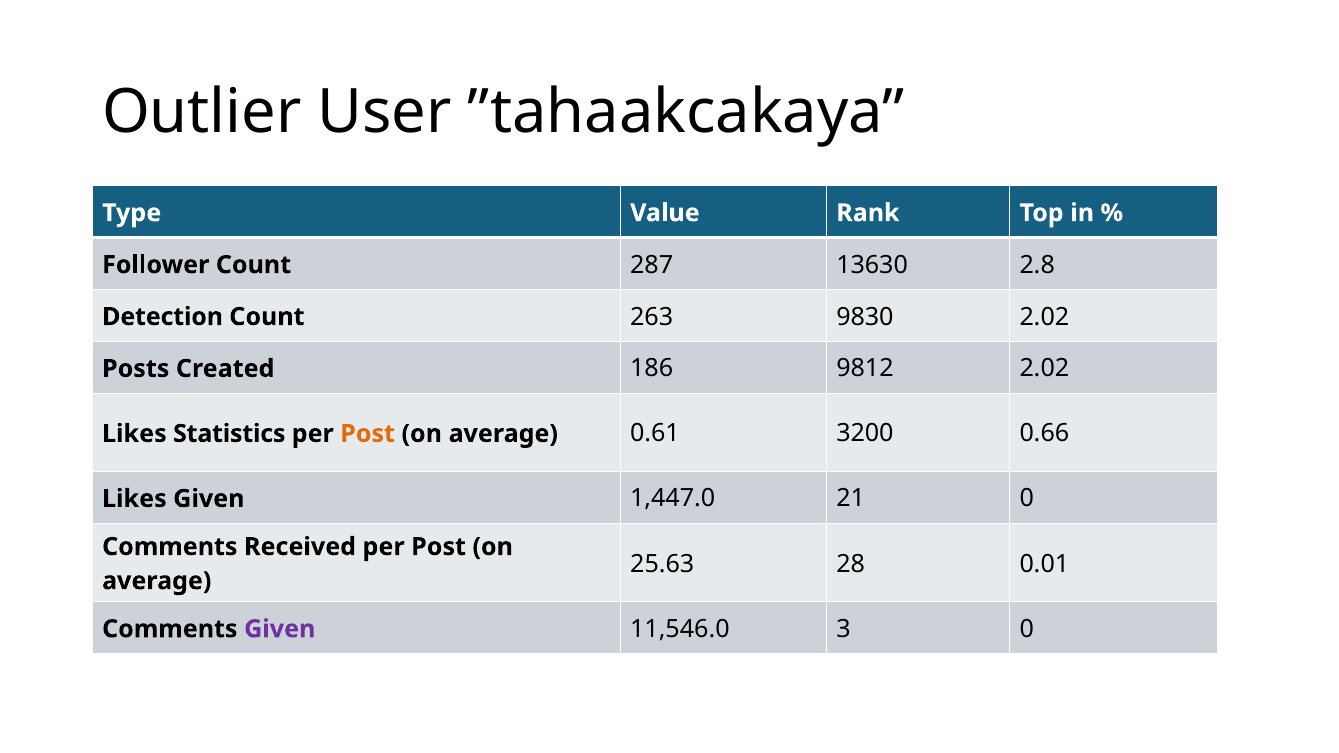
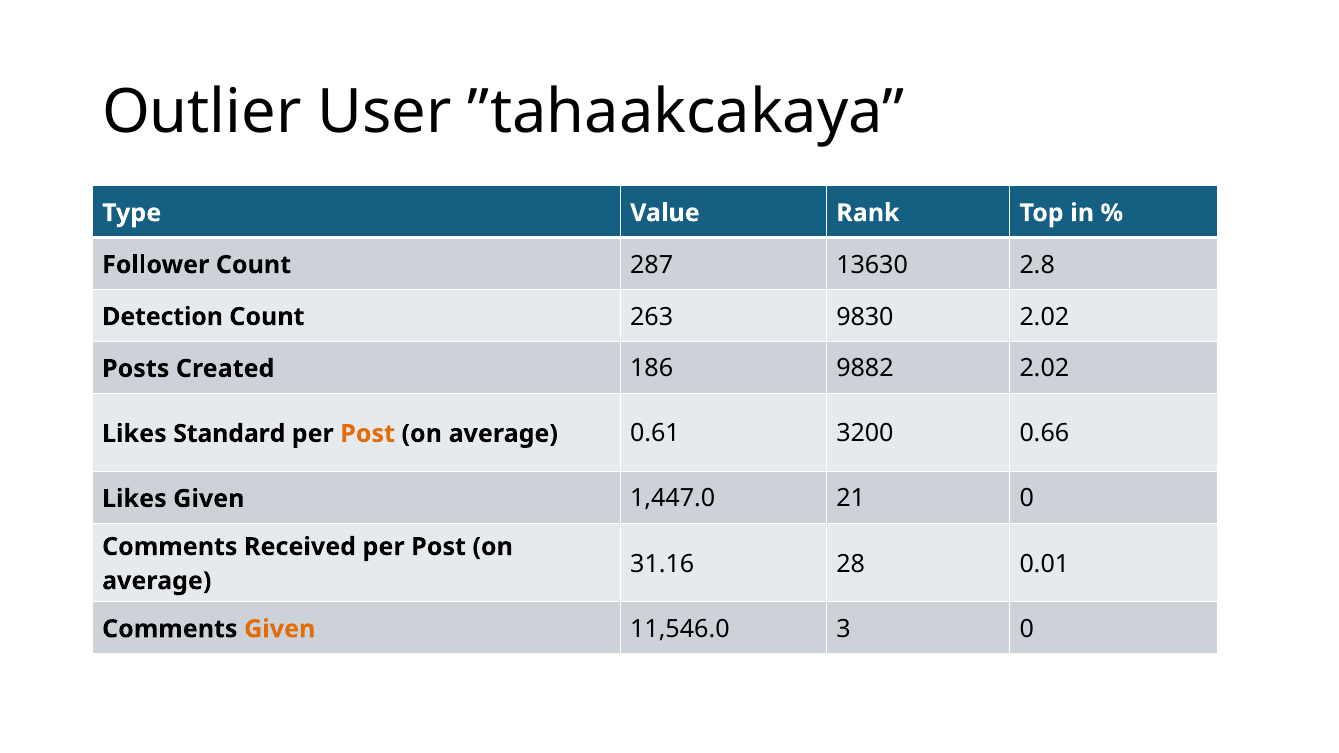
9812: 9812 -> 9882 (865, 369)
Statistics: Statistics -> Standard (229, 434)
25.63: 25.63 -> 31.16 (662, 564)
Given colour: purple -> orange (280, 629)
